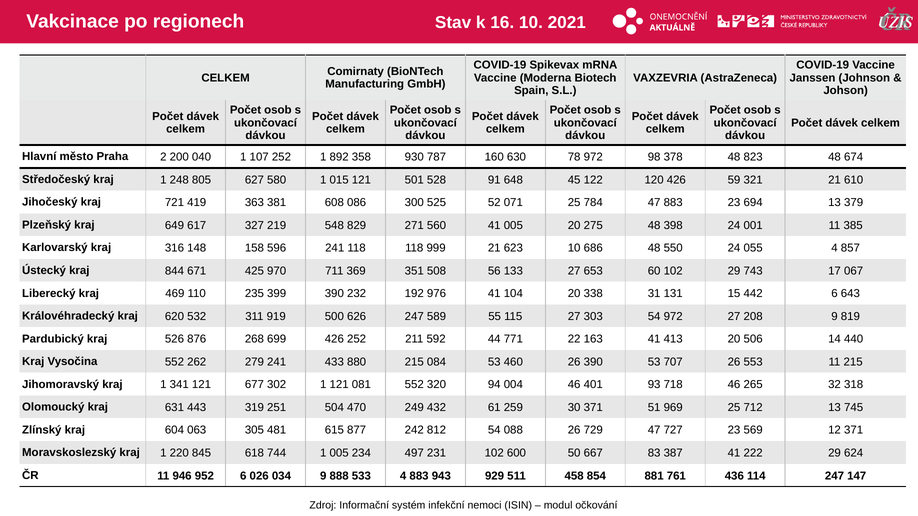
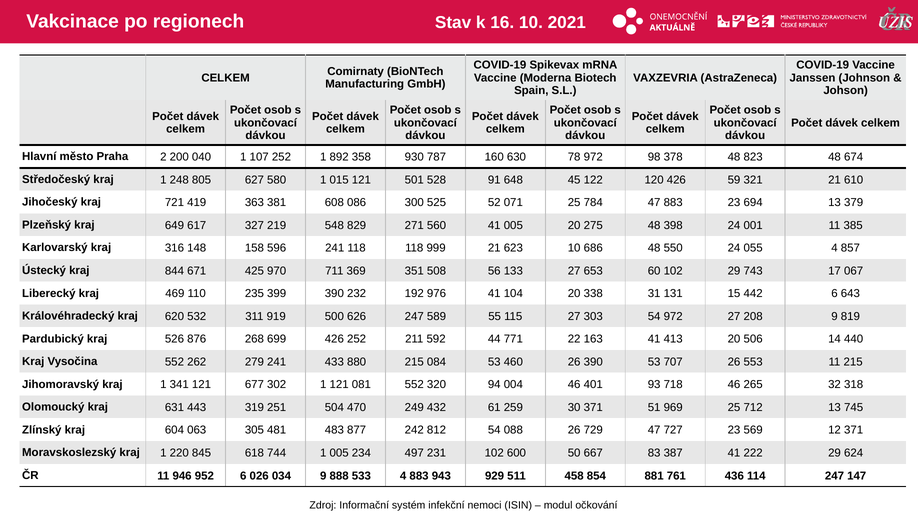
615: 615 -> 483 (334, 430)
